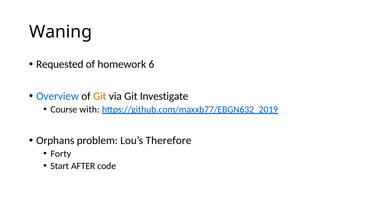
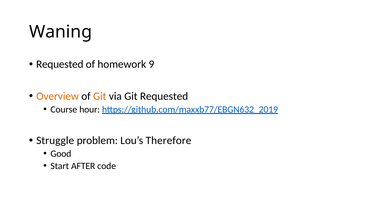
6: 6 -> 9 (151, 64)
Overview colour: blue -> orange (58, 96)
Git Investigate: Investigate -> Requested (164, 96)
with: with -> hour (90, 110)
Orphans: Orphans -> Struggle (55, 141)
Forty: Forty -> Good (61, 154)
